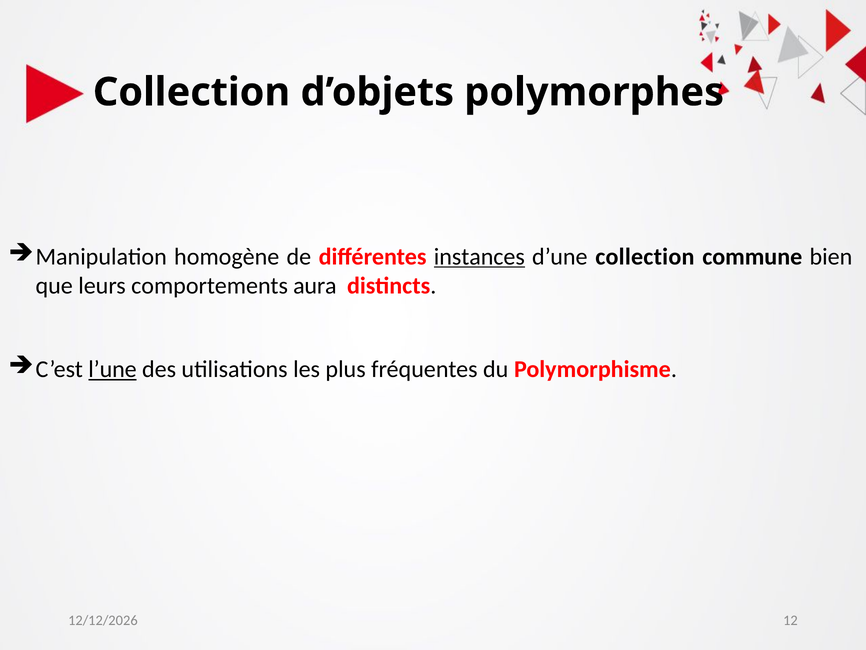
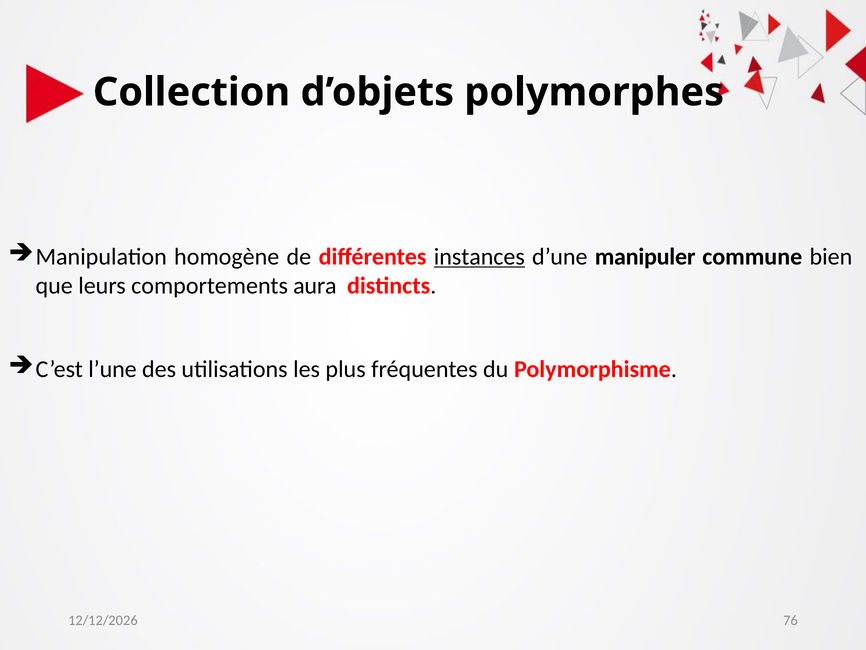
d’une collection: collection -> manipuler (645, 256)
l’une underline: present -> none (112, 369)
12: 12 -> 76 (790, 620)
